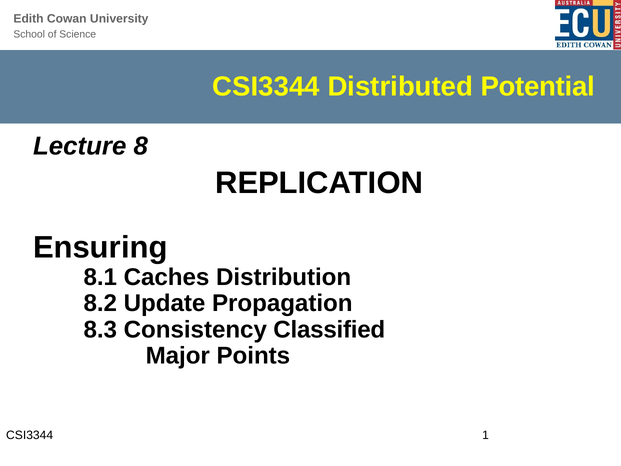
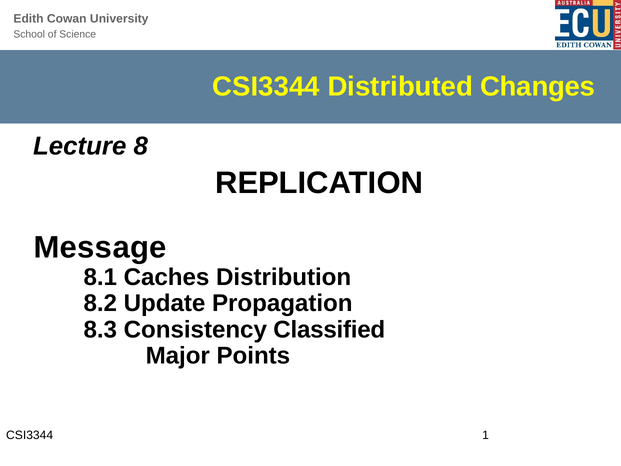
Potential: Potential -> Changes (538, 87)
Ensuring: Ensuring -> Message (100, 247)
